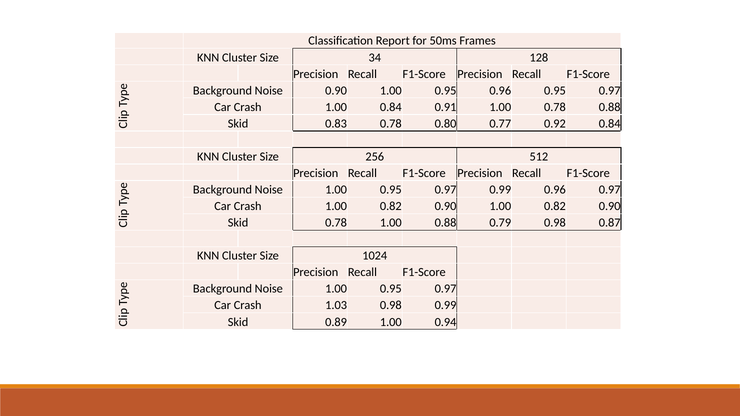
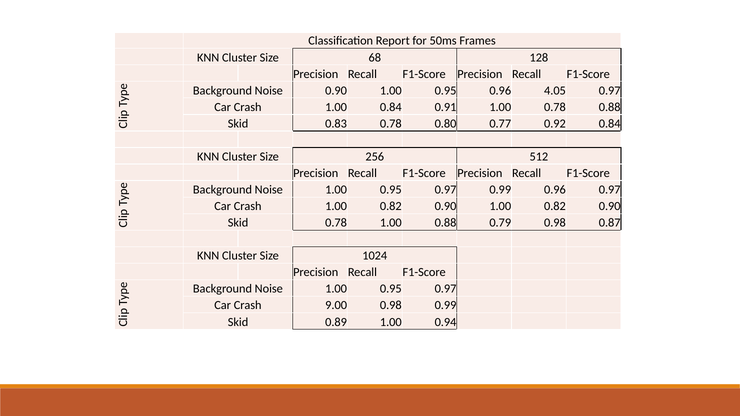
34: 34 -> 68 (375, 57)
0.96 0.95: 0.95 -> 4.05 (555, 91)
1.03: 1.03 -> 9.00 (336, 306)
